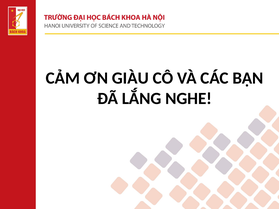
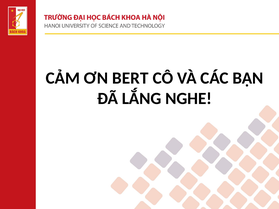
GIÀU: GIÀU -> BERT (130, 78)
